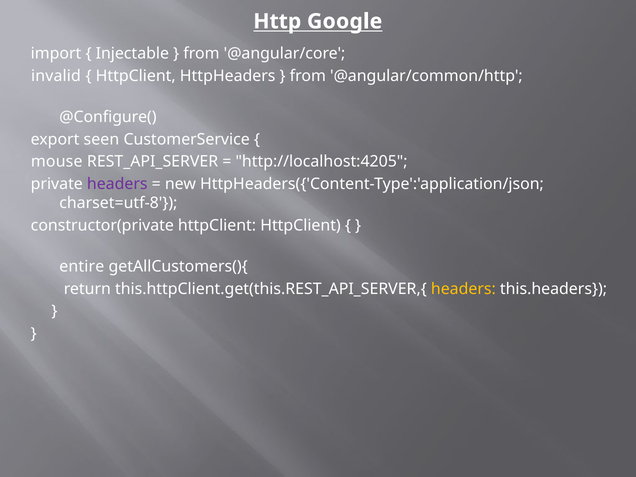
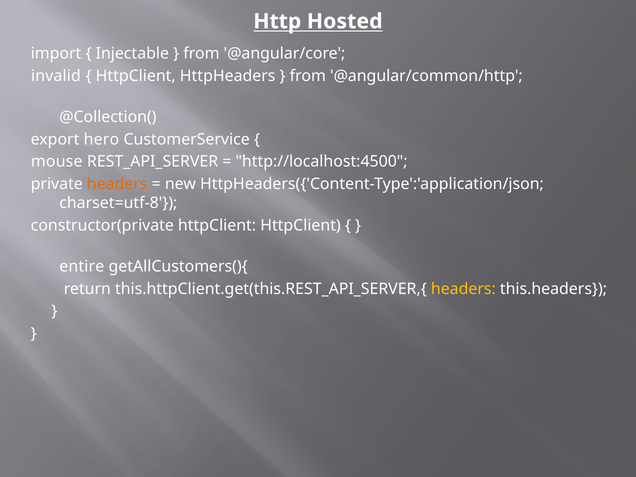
Google: Google -> Hosted (345, 21)
@Configure(: @Configure( -> @Collection( (108, 117)
seen: seen -> hero (101, 139)
http://localhost:4205: http://localhost:4205 -> http://localhost:4500 (322, 162)
headers colour: purple -> orange (117, 184)
